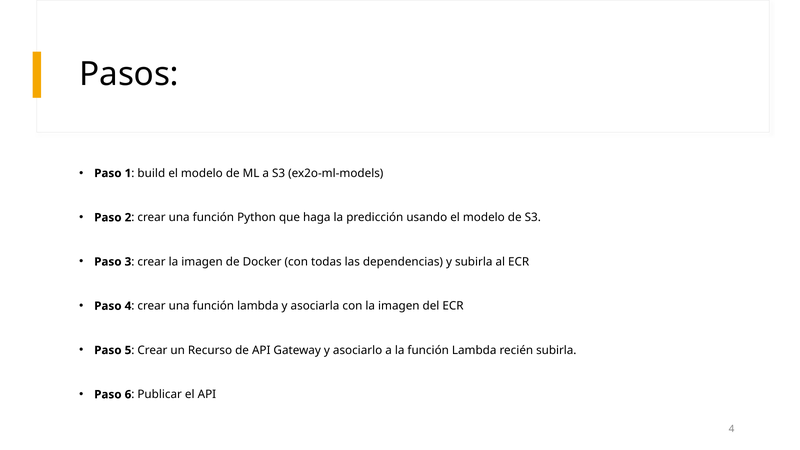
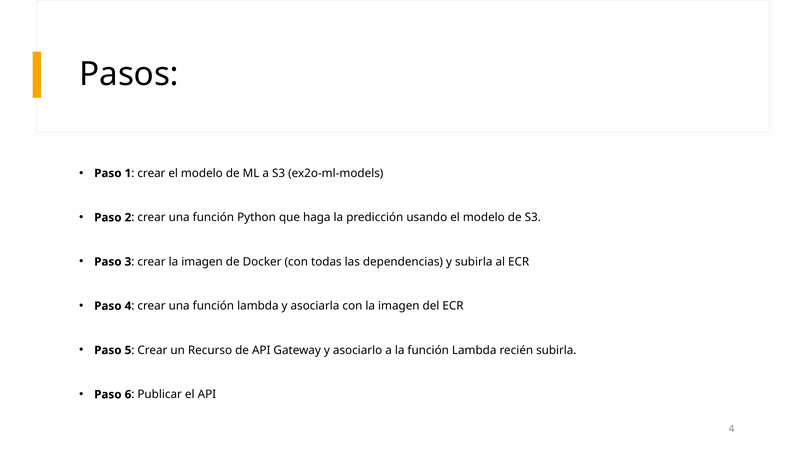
1 build: build -> crear (151, 173)
